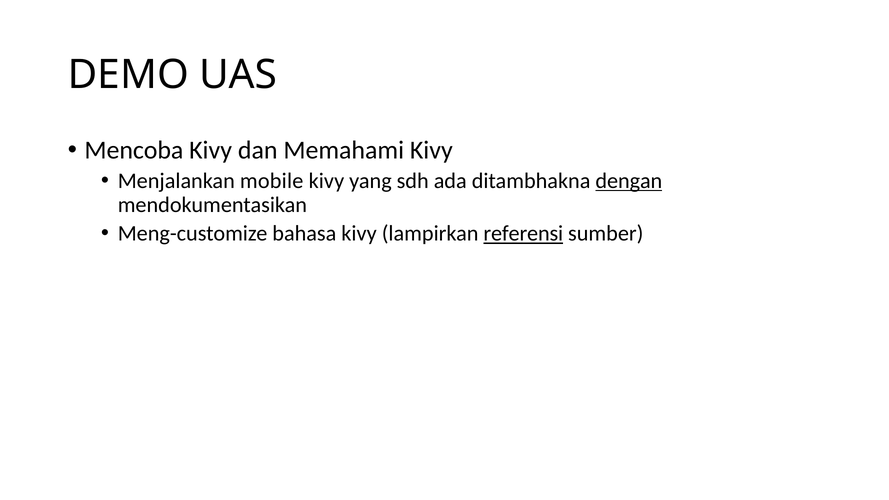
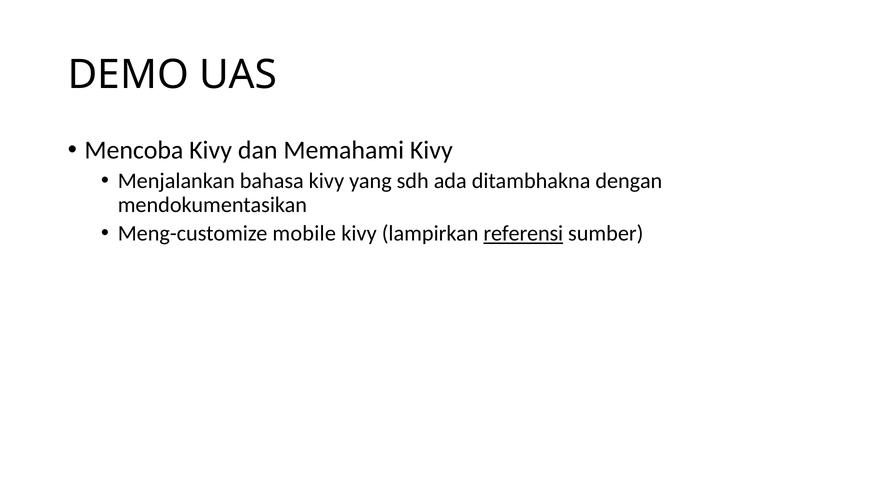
mobile: mobile -> bahasa (272, 181)
dengan underline: present -> none (629, 181)
bahasa: bahasa -> mobile (304, 234)
